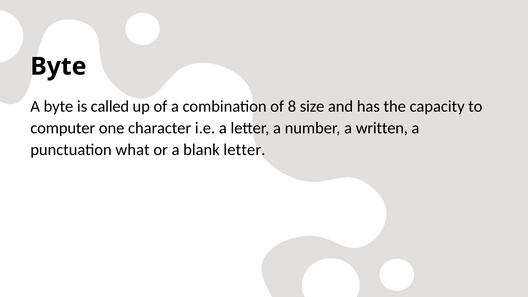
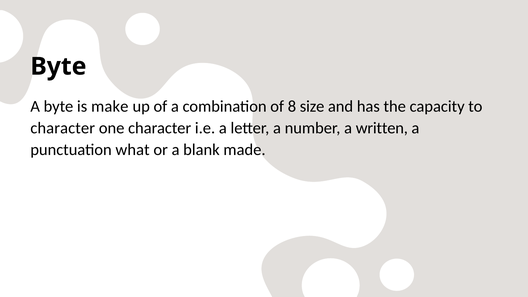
called: called -> make (110, 106)
computer: computer -> character (63, 128)
blank letter: letter -> made (245, 150)
